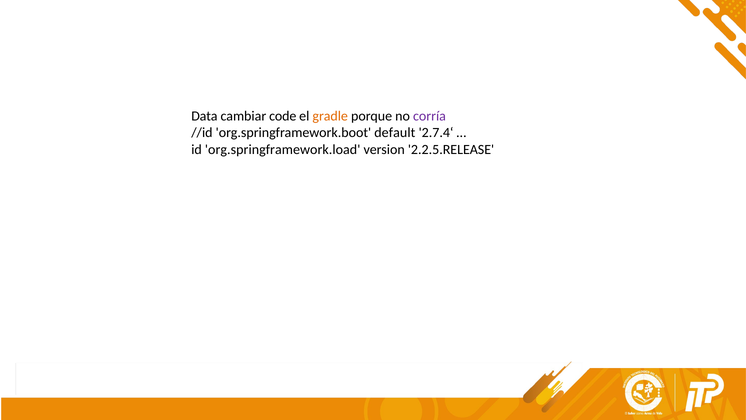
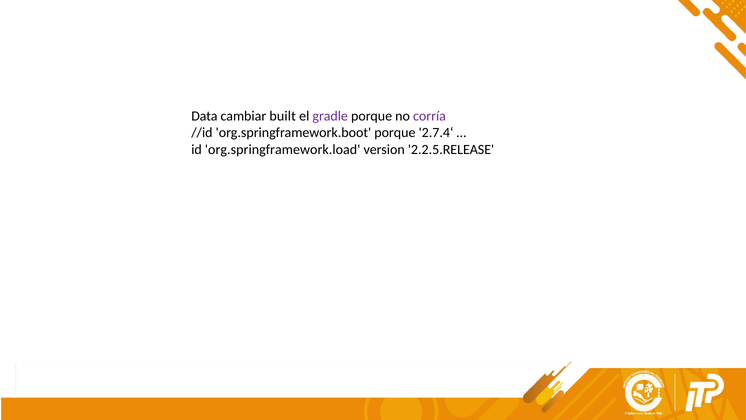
code: code -> built (283, 116)
gradle colour: orange -> purple (330, 116)
org.springframework.boot default: default -> porque (395, 133)
